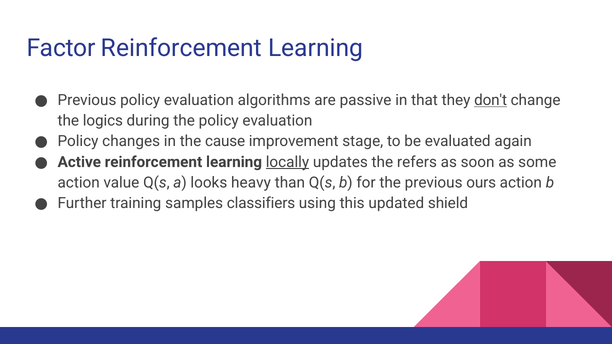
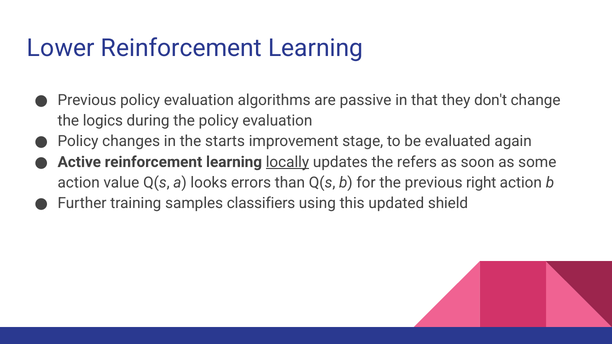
Factor: Factor -> Lower (61, 48)
don't underline: present -> none (491, 100)
cause: cause -> starts (225, 141)
heavy: heavy -> errors (251, 183)
ours: ours -> right (481, 183)
